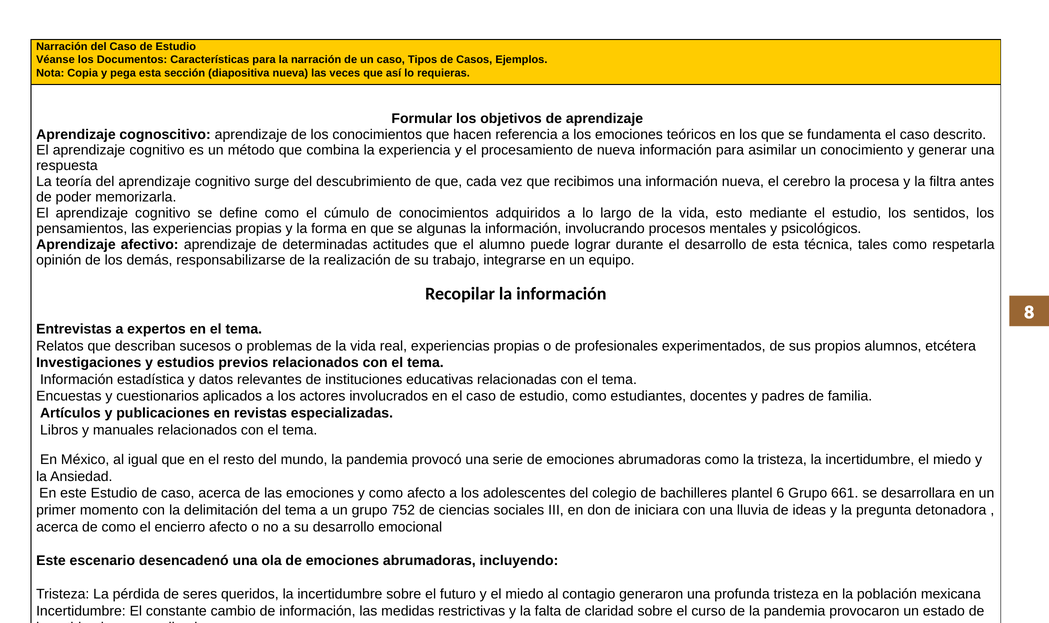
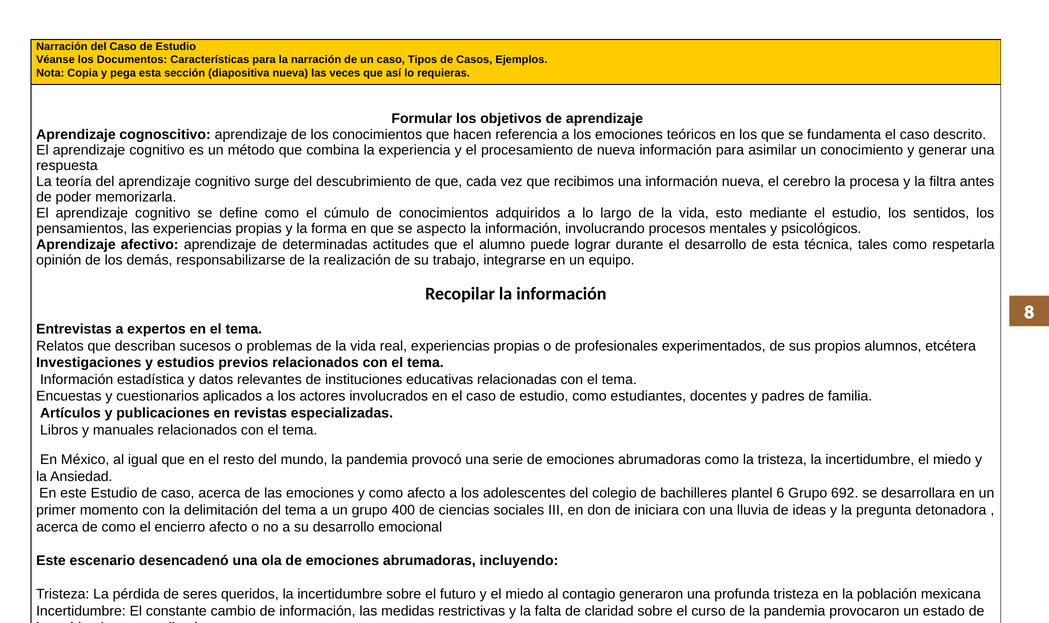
algunas: algunas -> aspecto (441, 229)
661: 661 -> 692 (845, 494)
752: 752 -> 400 (403, 511)
